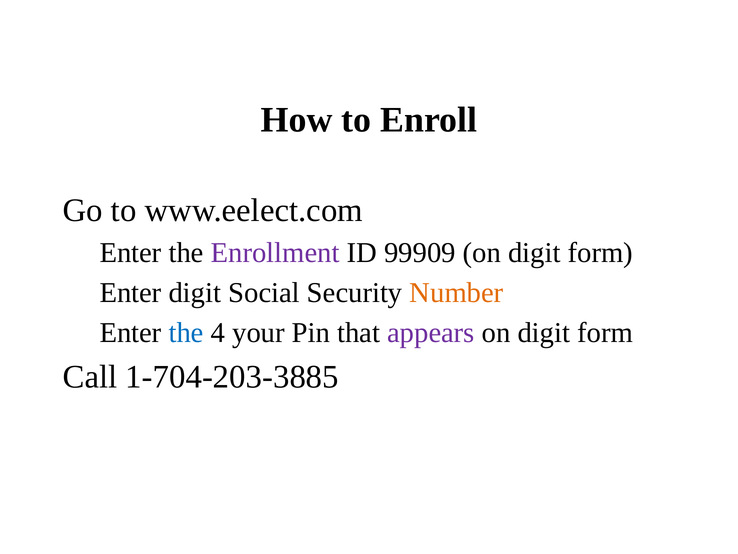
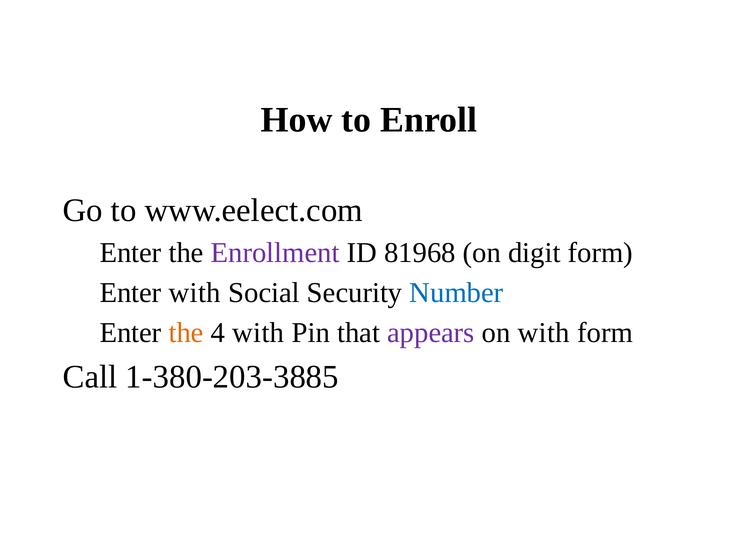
99909: 99909 -> 81968 (420, 252)
Enter digit: digit -> with (195, 293)
Number colour: orange -> blue (456, 293)
the colour: blue -> orange (186, 333)
4 your: your -> with (258, 333)
digit: digit -> with (544, 333)
1-704-203-3885: 1-704-203-3885 -> 1-380-203-3885 (232, 376)
